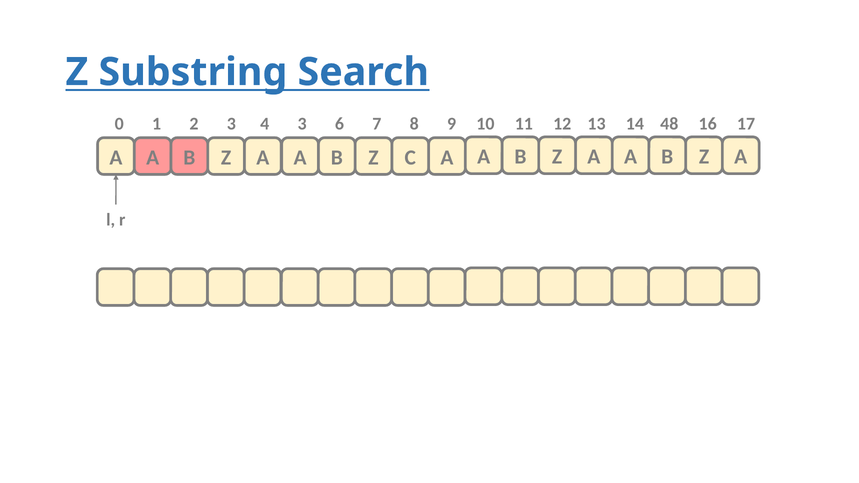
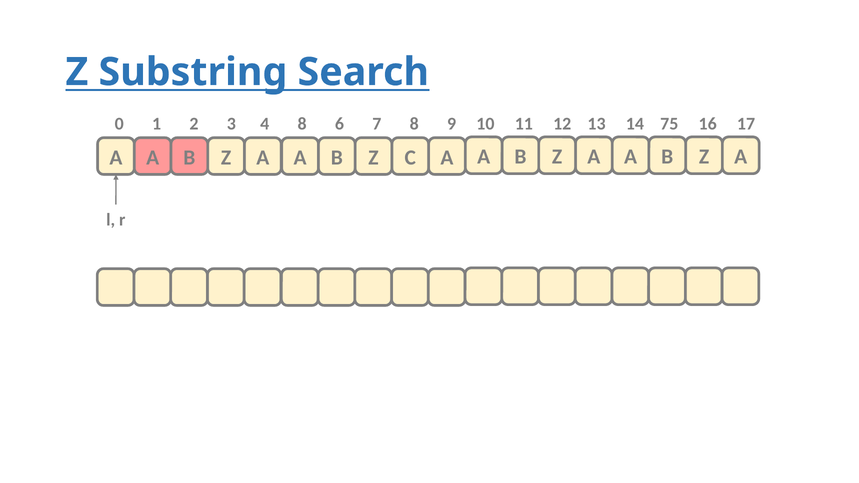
4 3: 3 -> 8 (302, 124)
48: 48 -> 75 (669, 124)
